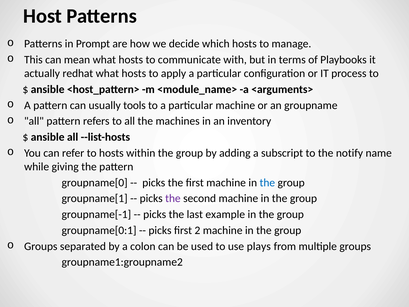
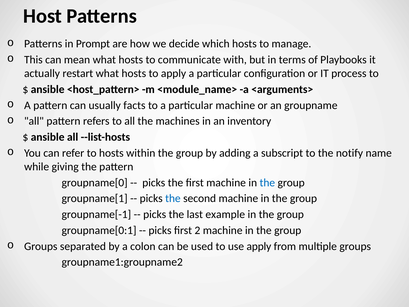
redhat: redhat -> restart (78, 73)
tools: tools -> facts (134, 105)
the colour: purple -> blue (173, 198)
use plays: plays -> apply (259, 246)
